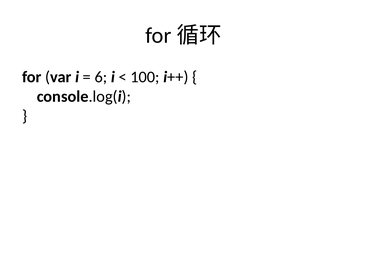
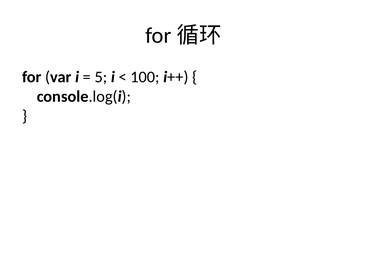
6: 6 -> 5 (101, 77)
